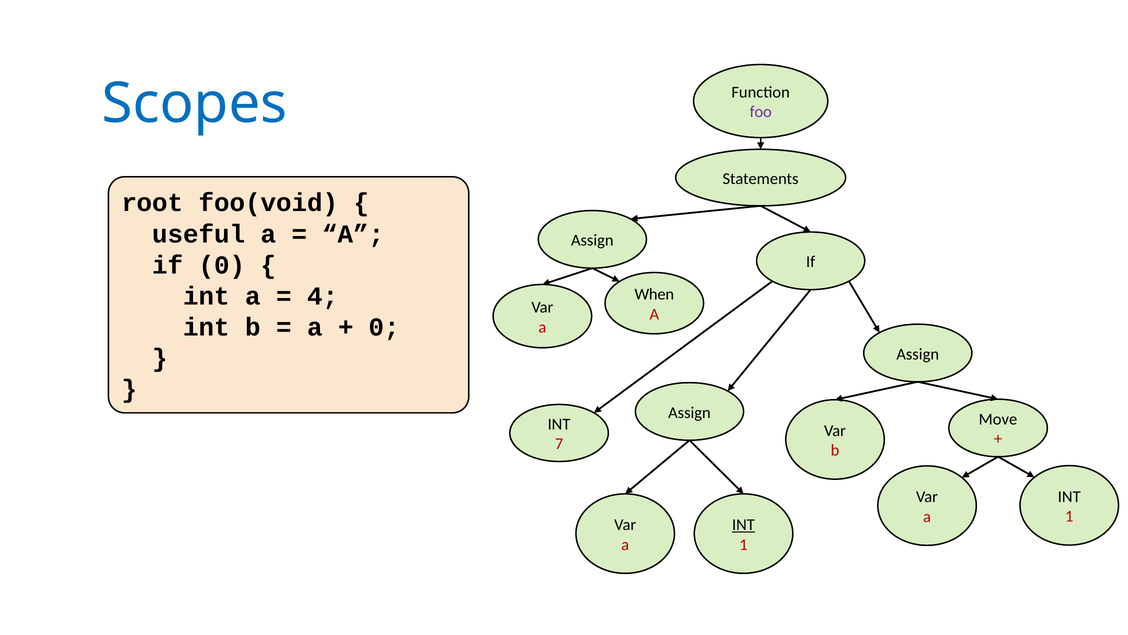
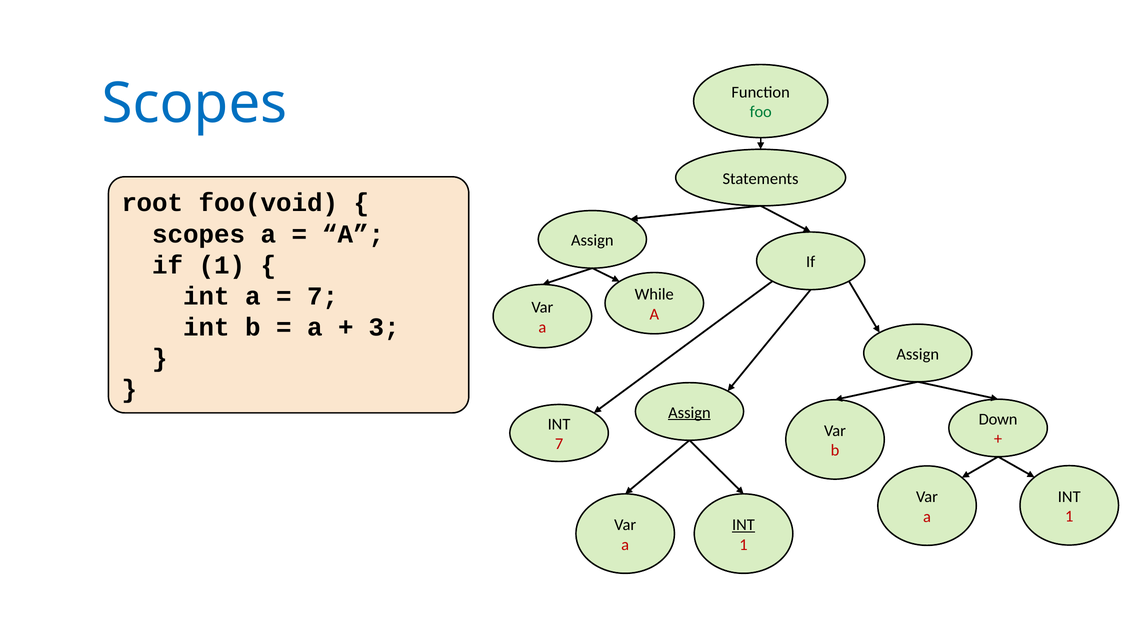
foo colour: purple -> green (761, 112)
useful: useful -> scopes (199, 234)
if 0: 0 -> 1 (222, 265)
4: 4 -> 7 (323, 296)
When: When -> While (654, 294)
0: 0 -> 3 (384, 327)
Assign underline: none -> present (689, 412)
Move: Move -> Down (998, 419)
